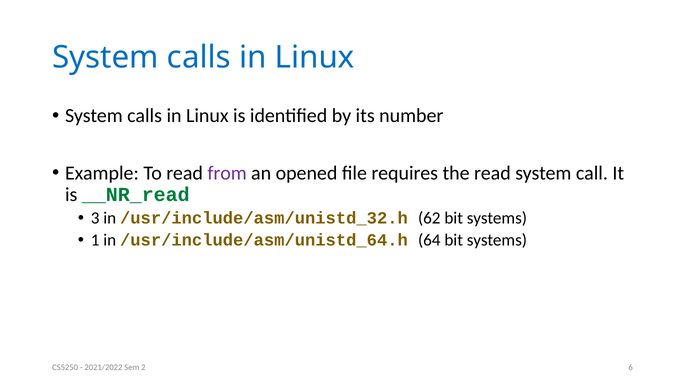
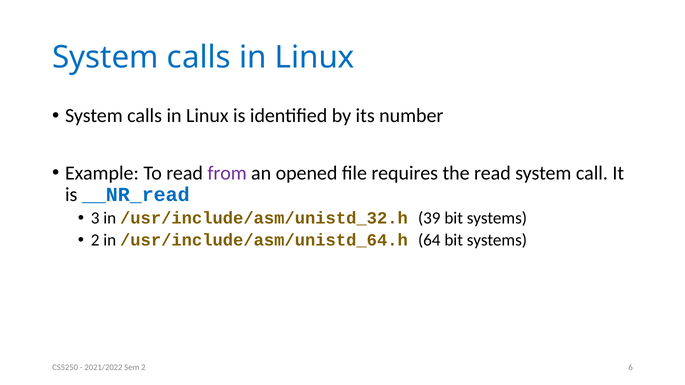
__NR_read colour: green -> blue (136, 195)
62: 62 -> 39 (429, 218)
1: 1 -> 2 (95, 240)
